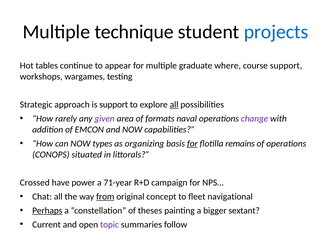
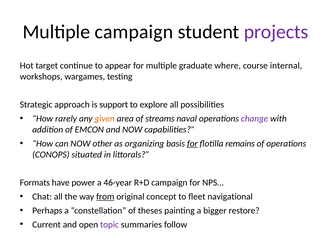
Multiple technique: technique -> campaign (134, 32)
projects colour: blue -> purple (276, 32)
tables: tables -> target (47, 66)
course support: support -> internal (286, 66)
all underline: present -> none (174, 105)
given colour: purple -> orange (105, 119)
formats: formats -> streams (160, 119)
types: types -> other (102, 144)
Crossed: Crossed -> Formats (35, 183)
71-year: 71-year -> 46-year (118, 183)
Perhaps underline: present -> none (47, 211)
sextant: sextant -> restore (244, 211)
